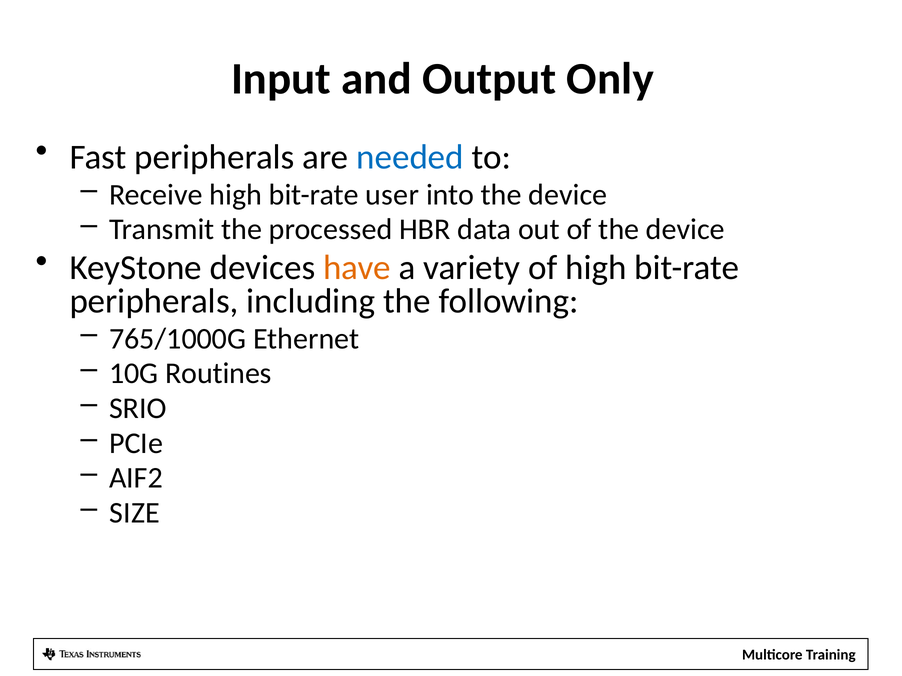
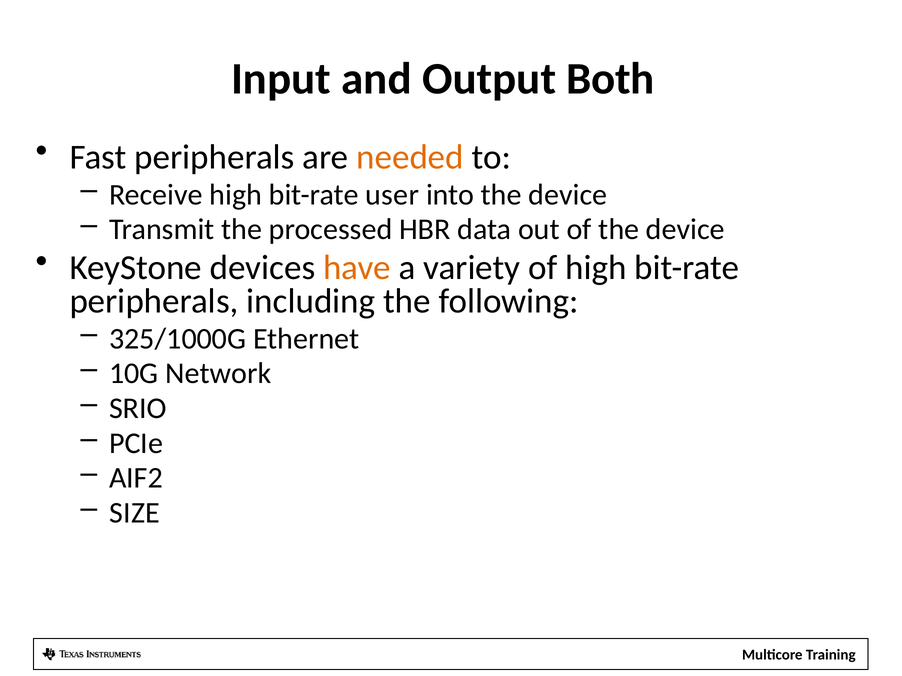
Only: Only -> Both (610, 79)
needed colour: blue -> orange (410, 157)
765/1000G: 765/1000G -> 325/1000G (178, 339)
Routines: Routines -> Network (218, 374)
